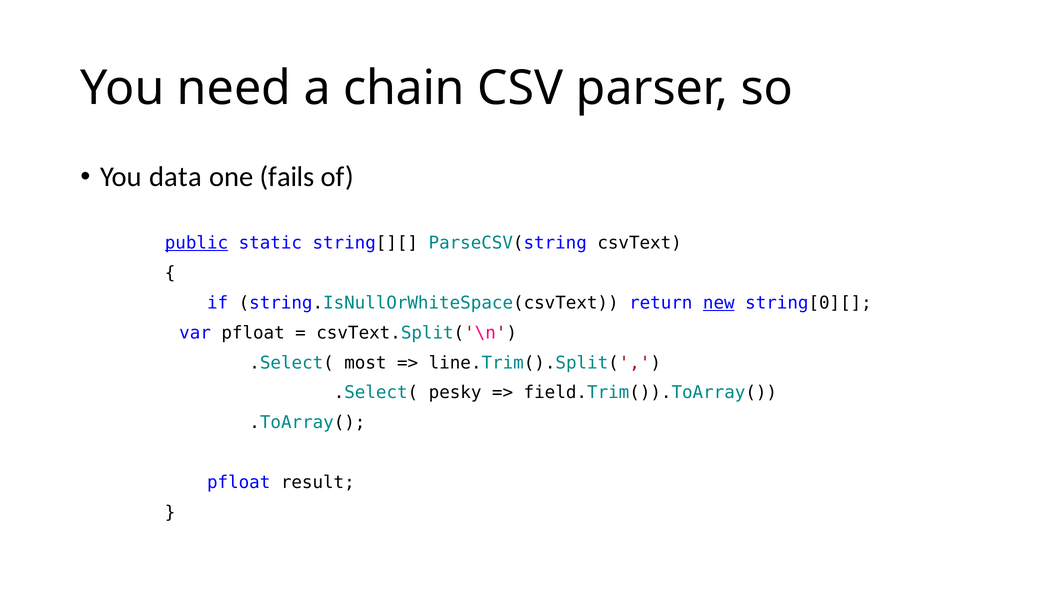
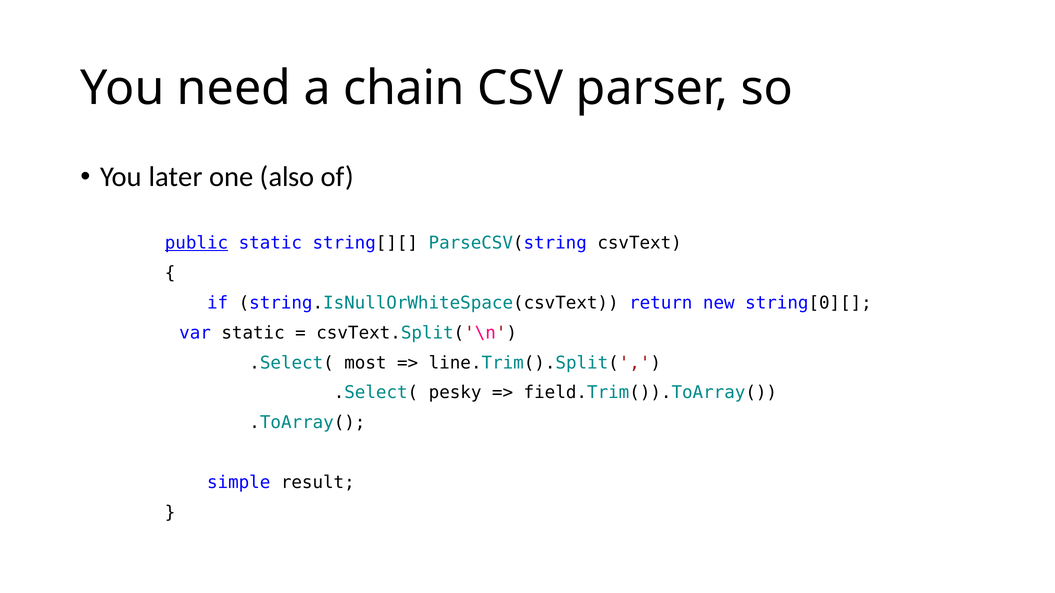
data: data -> later (176, 177)
fails: fails -> also (287, 177)
new underline: present -> none (719, 303)
var pfloat: pfloat -> static (253, 333)
pfloat: pfloat -> simple (239, 483)
